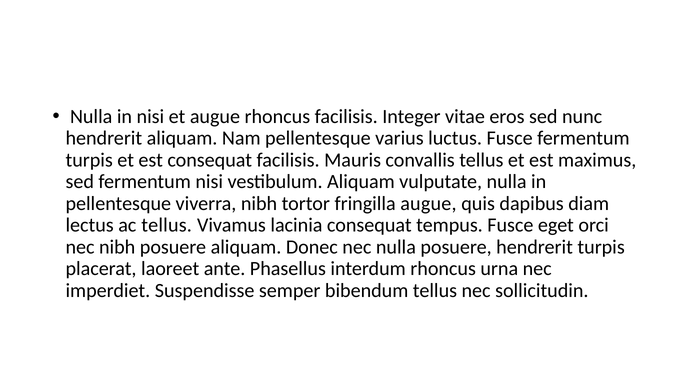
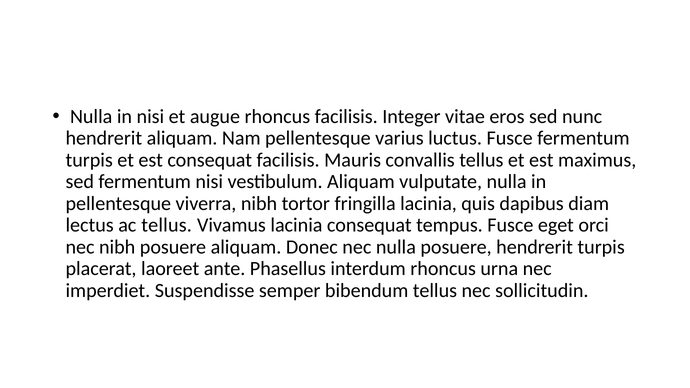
fringilla augue: augue -> lacinia (429, 204)
